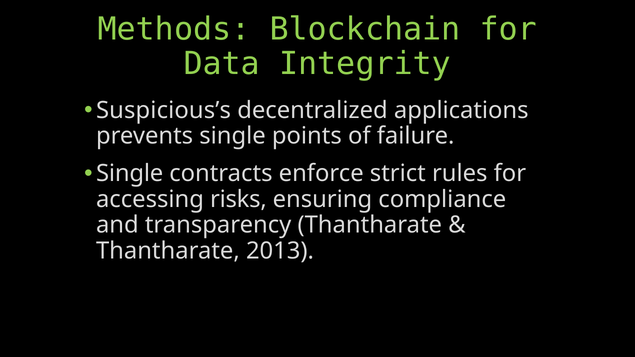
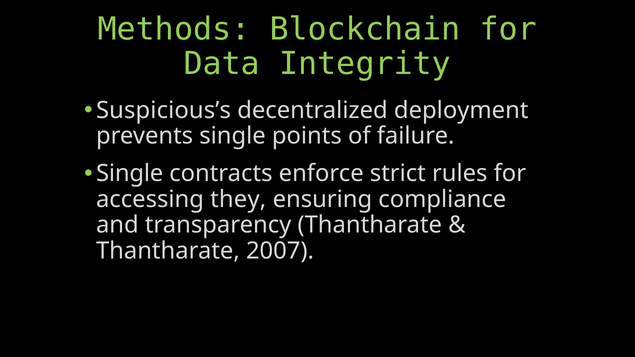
applications: applications -> deployment (461, 110)
risks: risks -> they (238, 199)
2013: 2013 -> 2007 (280, 251)
